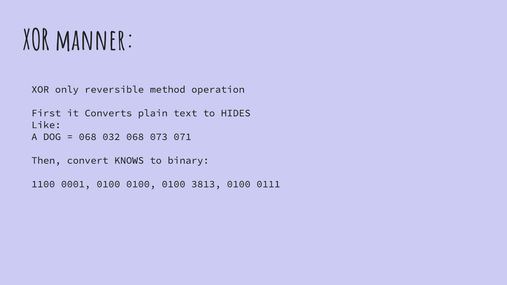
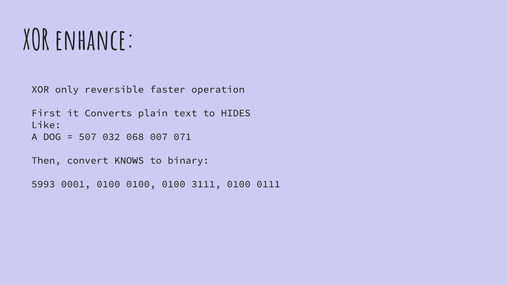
manner: manner -> enhance (95, 41)
method: method -> faster (168, 89)
068: 068 -> 507 (88, 137)
073: 073 -> 007 (159, 137)
1100: 1100 -> 5993 (43, 184)
3813: 3813 -> 3111 (206, 184)
